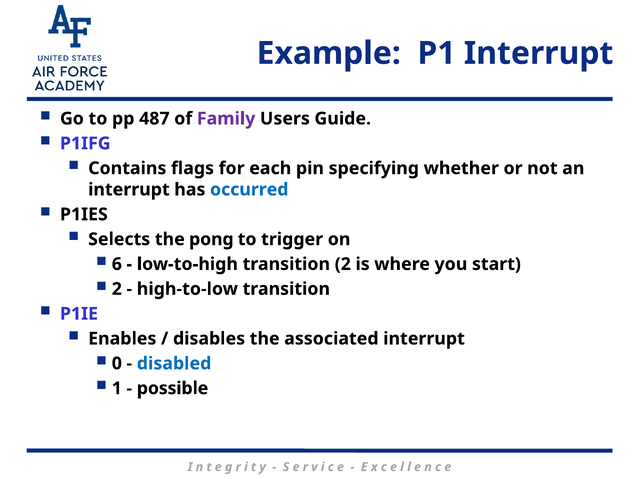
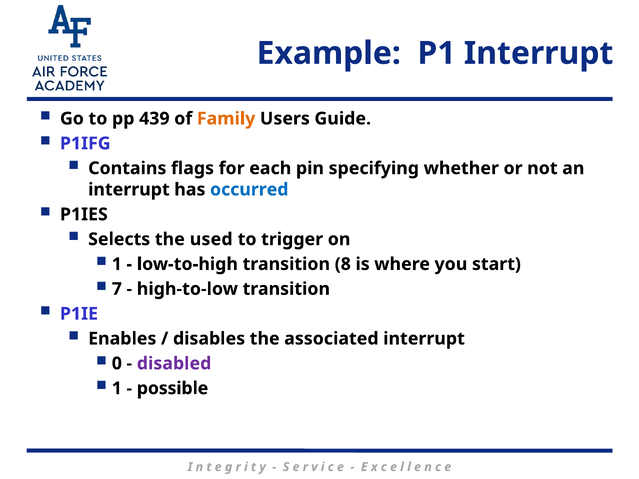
487: 487 -> 439 (154, 119)
Family colour: purple -> orange (226, 119)
pong: pong -> used (211, 239)
6: 6 -> 1 (117, 264)
transition 2: 2 -> 8 (343, 264)
2: 2 -> 7 (117, 289)
disabled colour: blue -> purple (174, 364)
